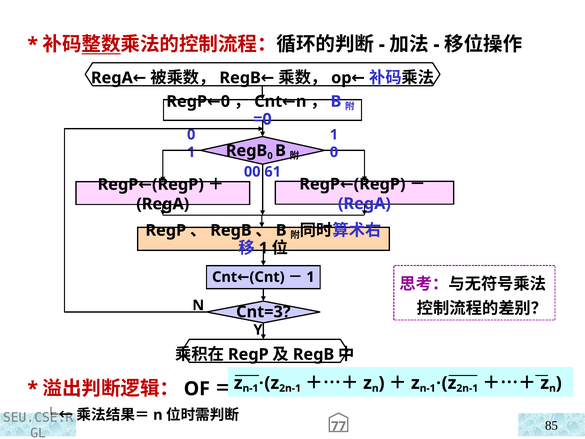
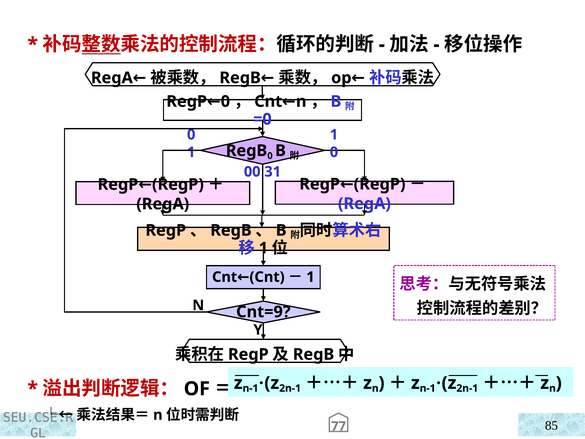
61: 61 -> 31 (273, 172)
Cnt=3: Cnt=3 -> Cnt=9 (263, 312)
